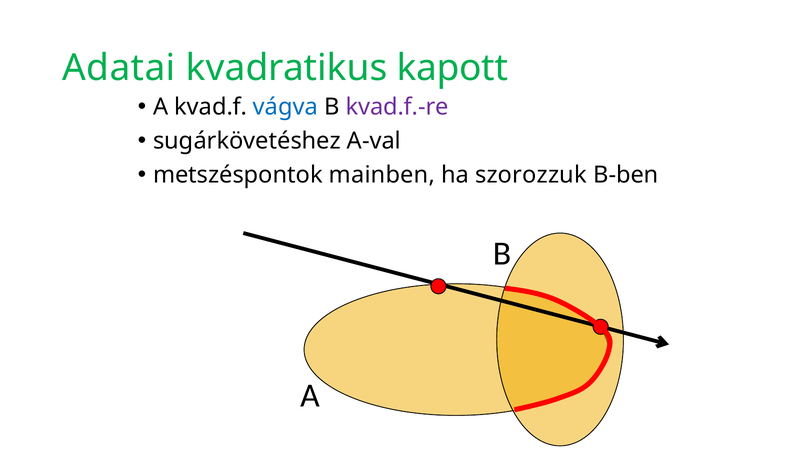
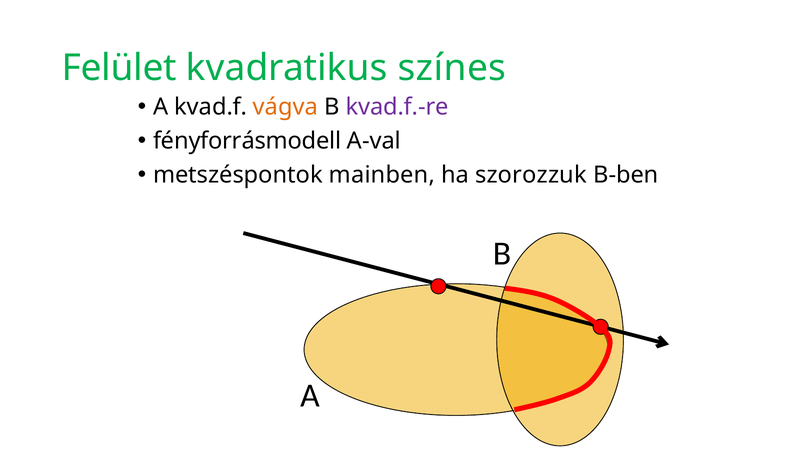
Adatai: Adatai -> Felület (119, 68)
kapott: kapott -> színes (452, 68)
vágva colour: blue -> orange (285, 107)
sugárkövetéshez: sugárkövetéshez -> fényforrásmodell (247, 141)
